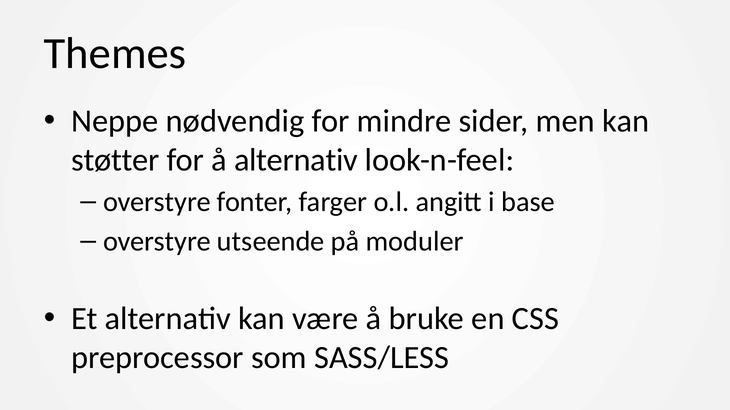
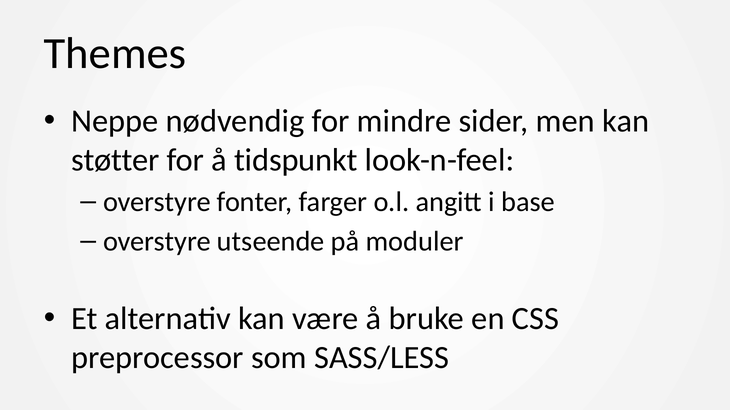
å alternativ: alternativ -> tidspunkt (296, 160)
